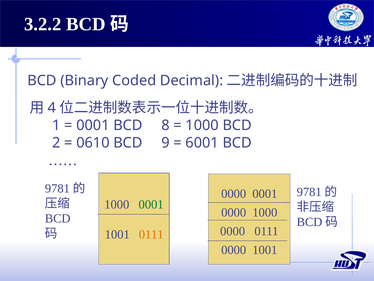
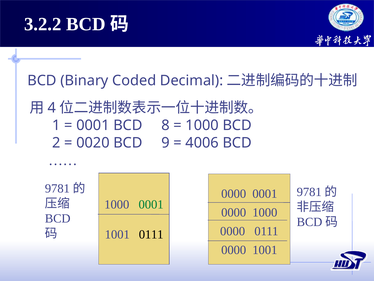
0610: 0610 -> 0020 (93, 143)
6001: 6001 -> 4006 (202, 143)
0111 colour: orange -> black (151, 234)
